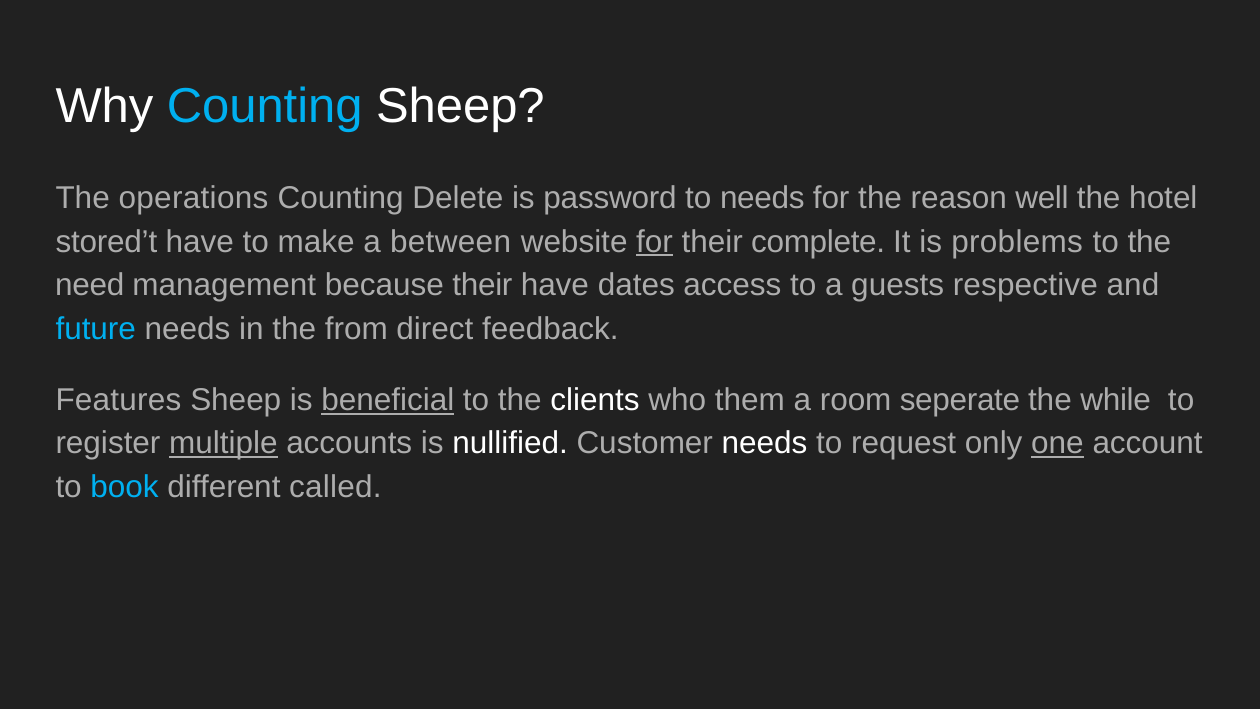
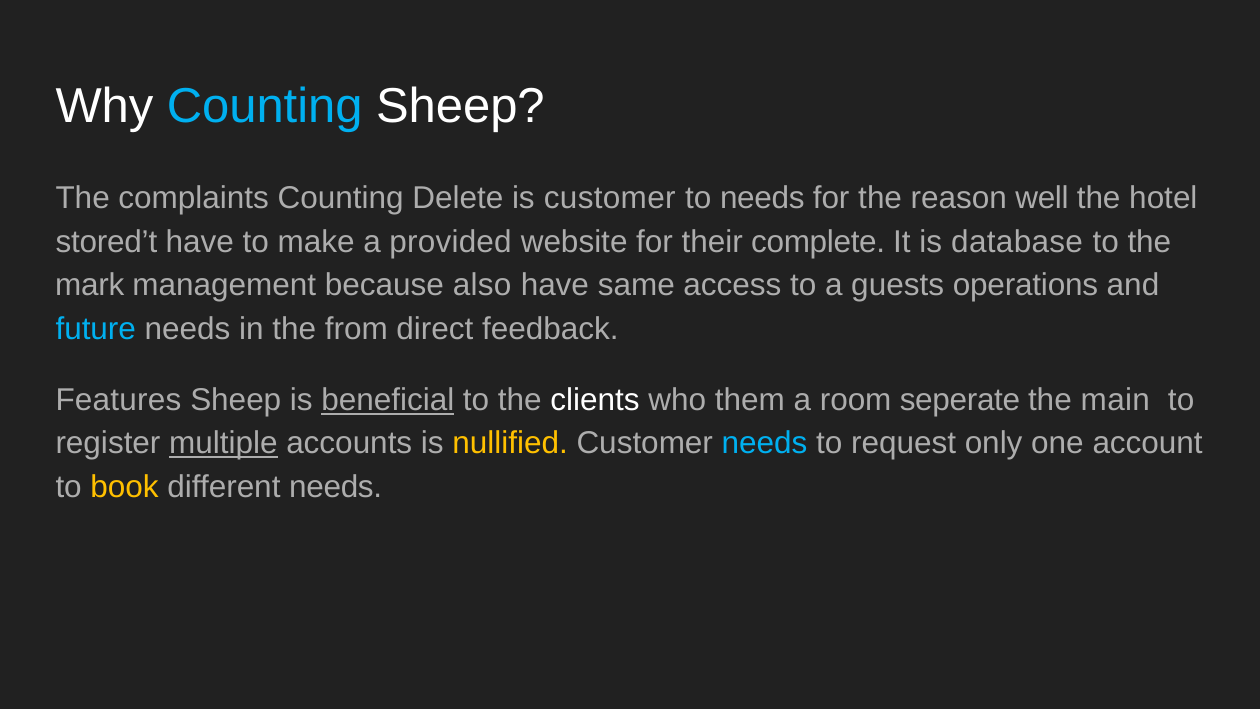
operations: operations -> complaints (194, 198)
is password: password -> customer (610, 198)
between: between -> provided (451, 242)
for underline: present -> none (655, 242)
problems: problems -> database (1017, 242)
need: need -> mark (90, 285)
because their: their -> also (482, 285)
dates: dates -> same (636, 285)
respective: respective -> operations (1026, 285)
while: while -> main (1115, 400)
nullified colour: white -> yellow (510, 443)
needs colour: white -> light blue (765, 443)
one underline: present -> none (1057, 443)
book colour: light blue -> yellow (125, 487)
different called: called -> needs (336, 487)
